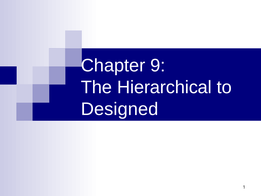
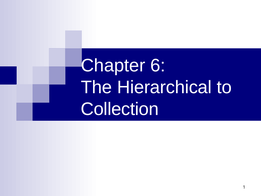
9: 9 -> 6 (158, 65)
Designed: Designed -> Collection (120, 109)
